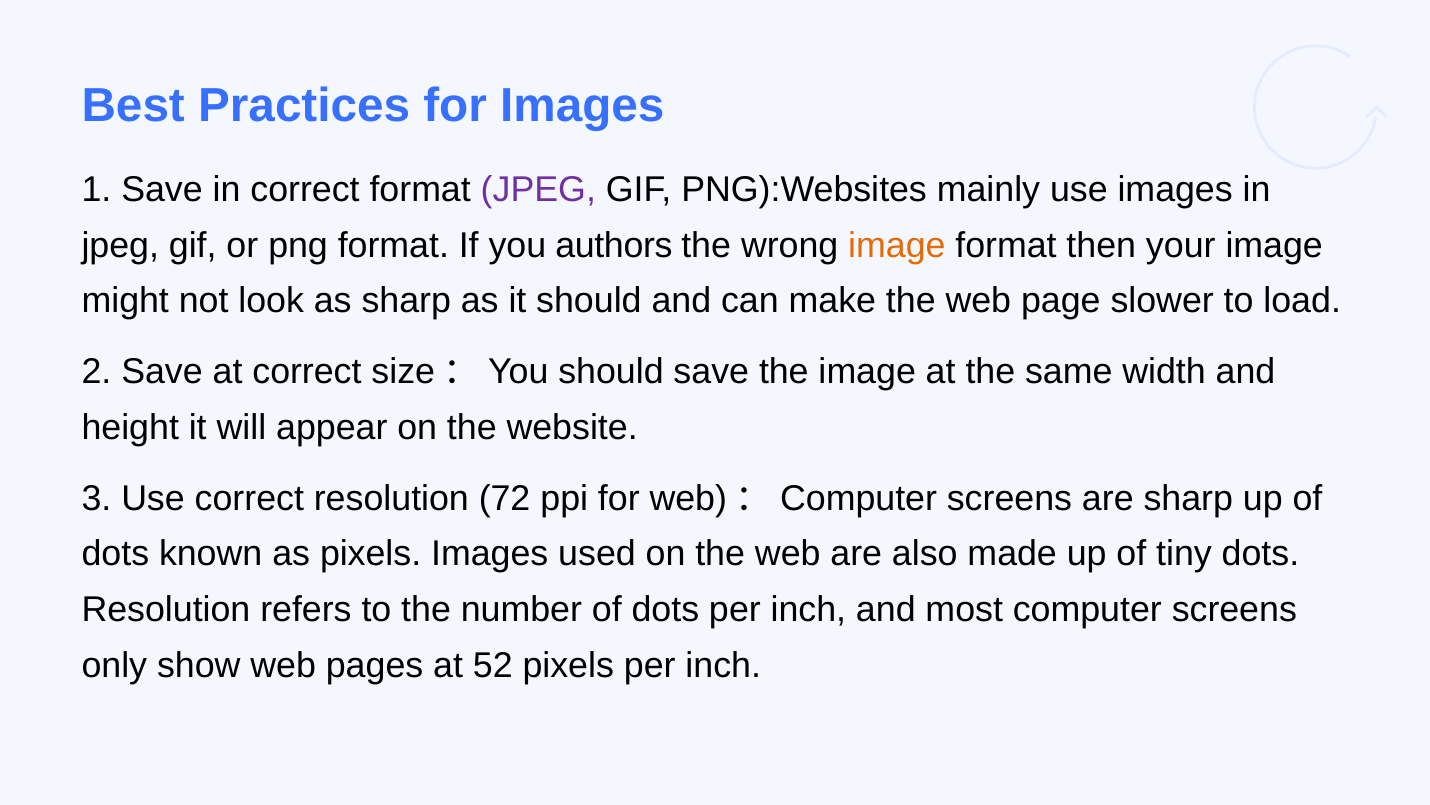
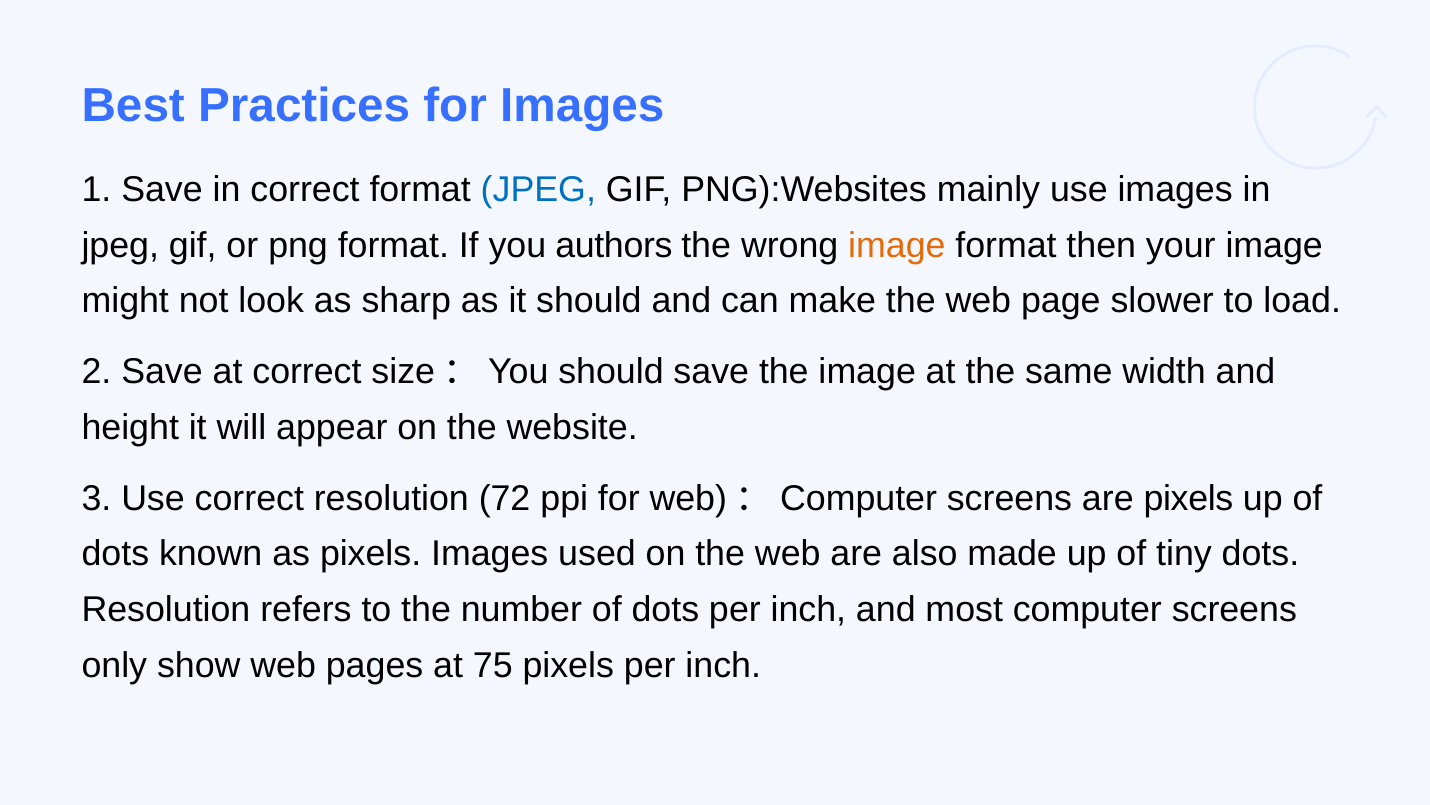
JPEG colour: purple -> blue (538, 189)
are sharp: sharp -> pixels (1188, 498)
52: 52 -> 75 (493, 665)
